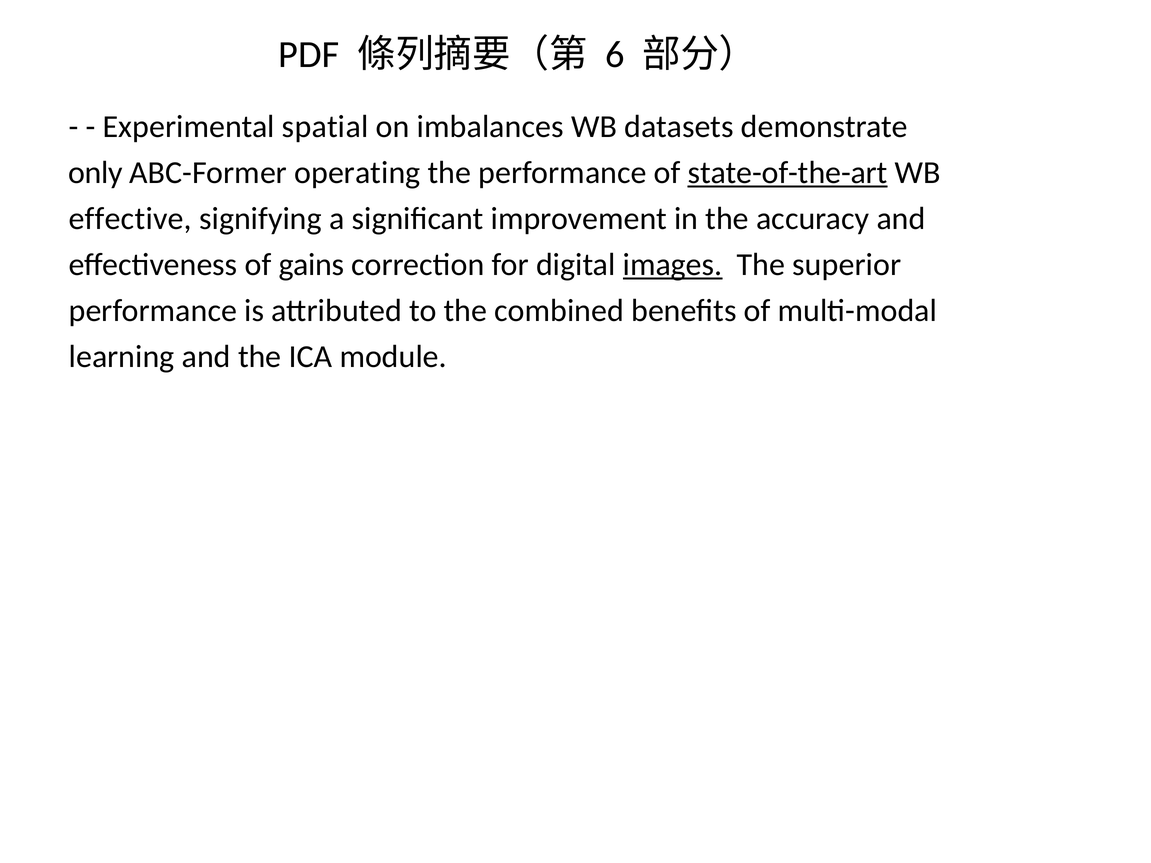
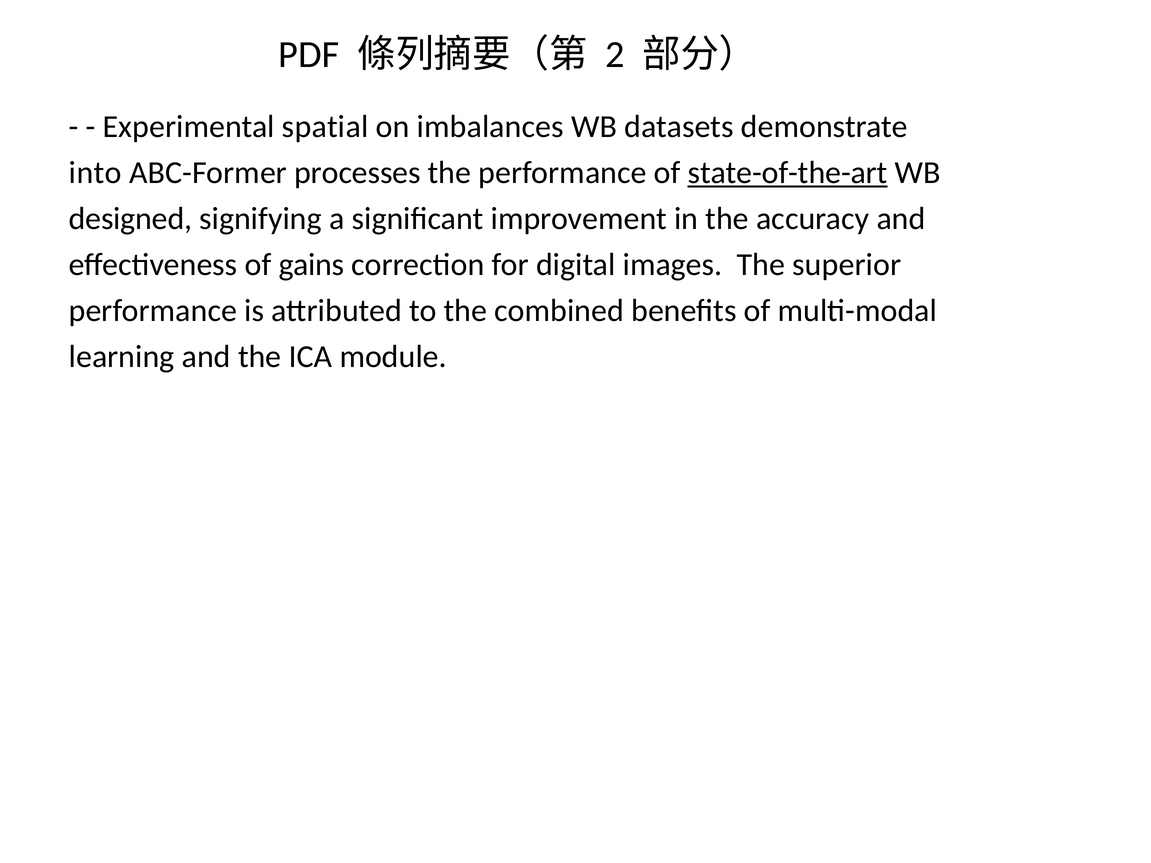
6: 6 -> 2 (615, 54)
only: only -> into (95, 173)
operating: operating -> processes (357, 173)
effective: effective -> designed (130, 219)
images underline: present -> none (673, 265)
